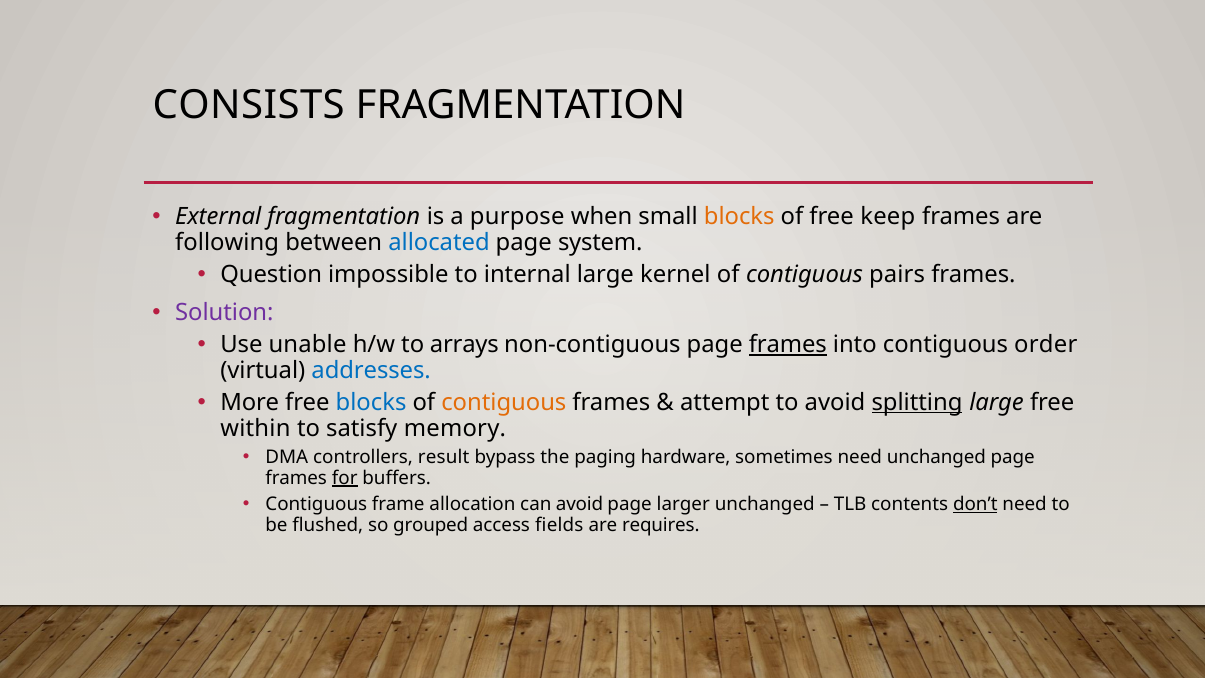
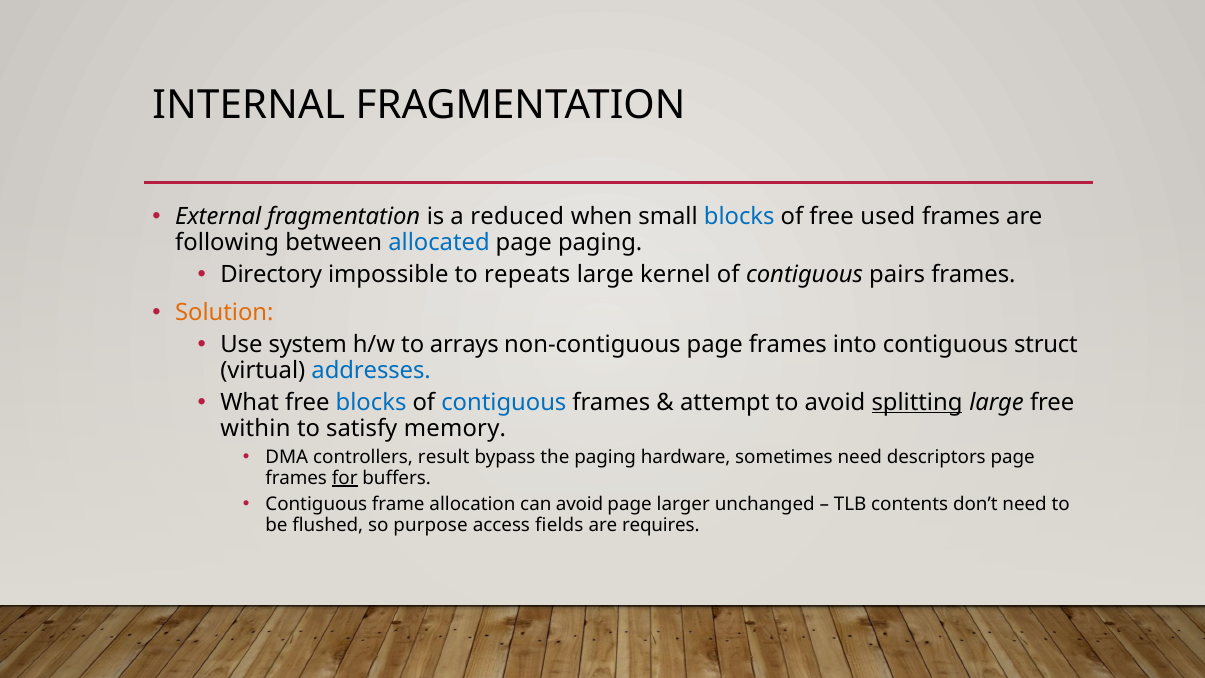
CONSISTS: CONSISTS -> INTERNAL (249, 106)
purpose: purpose -> reduced (517, 216)
blocks colour: orange -> blue (739, 216)
keep: keep -> used (888, 216)
page system: system -> paging (600, 242)
Question: Question -> Directory (271, 274)
internal: internal -> repeats (527, 274)
Solution colour: purple -> orange (224, 313)
unable: unable -> system (308, 345)
frames underline: present -> none (788, 345)
order: order -> struct (1046, 345)
More: More -> What (250, 402)
contiguous colour: orange -> blue (504, 402)
need unchanged: unchanged -> descriptors (936, 457)
don’t underline: present -> none (975, 504)
grouped: grouped -> purpose (431, 525)
